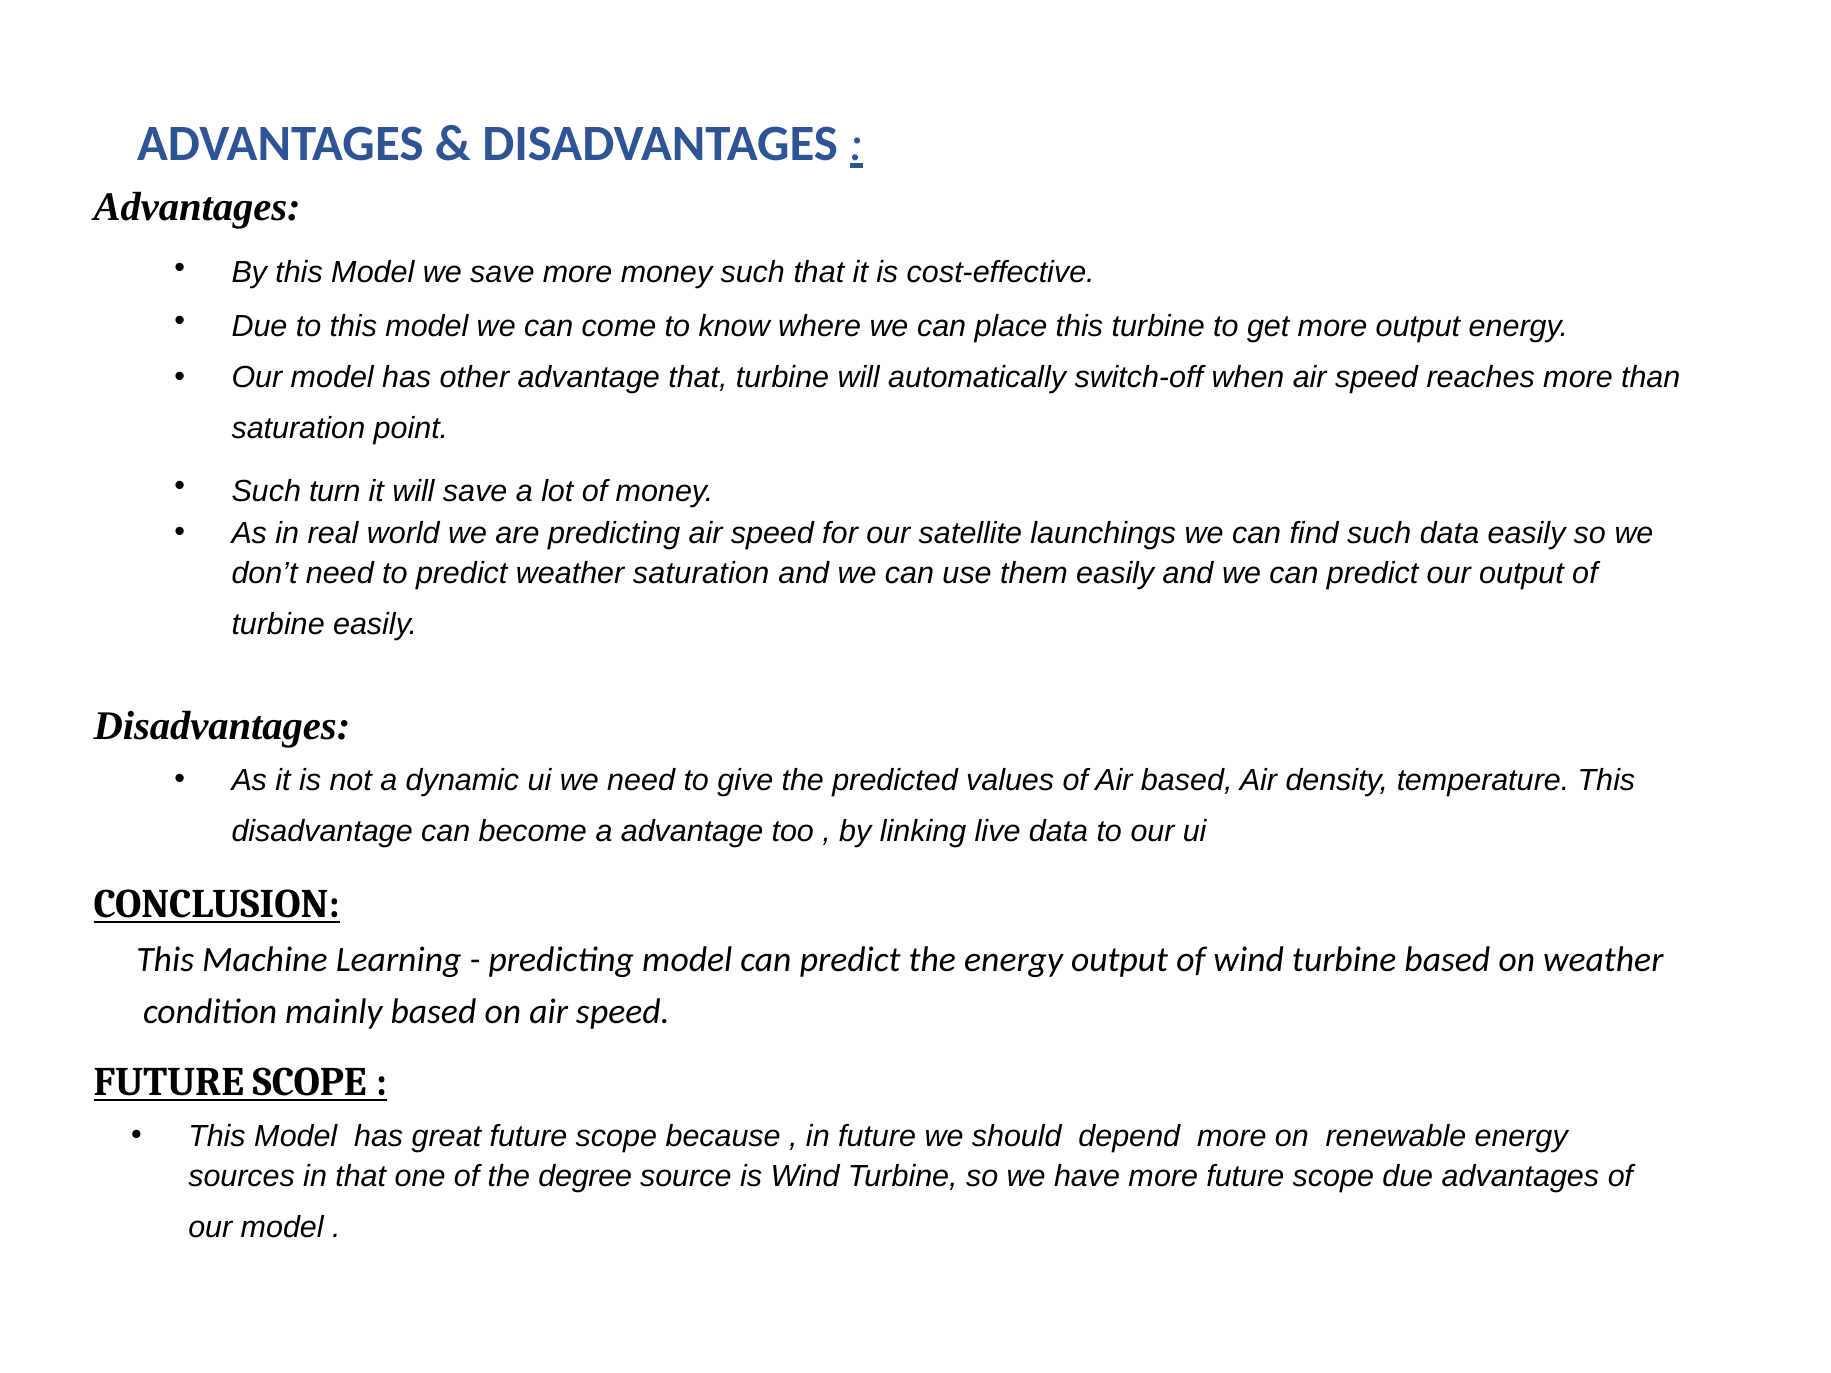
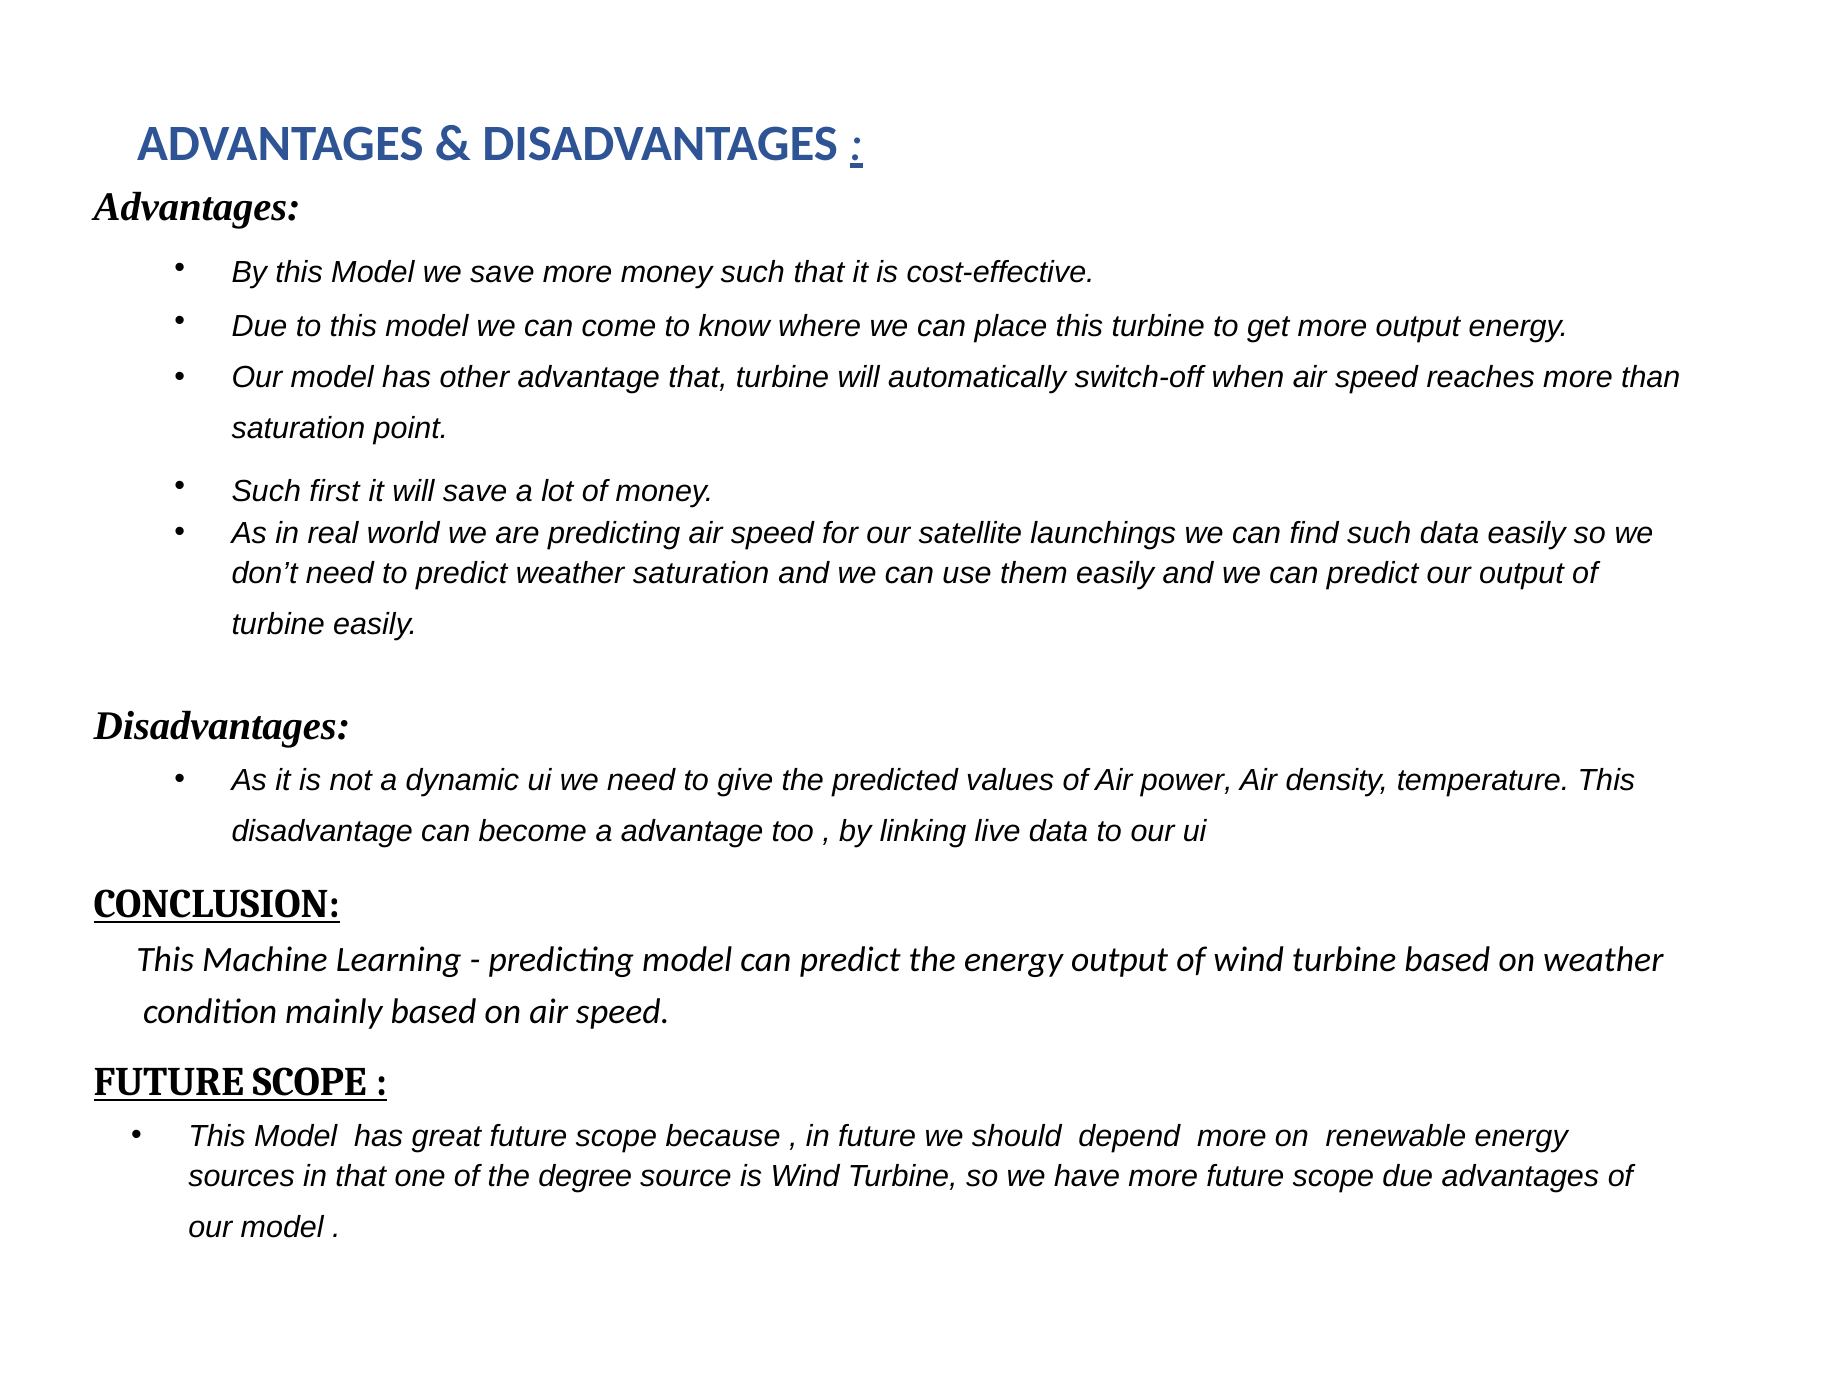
turn: turn -> first (335, 492)
Air based: based -> power (1187, 781)
